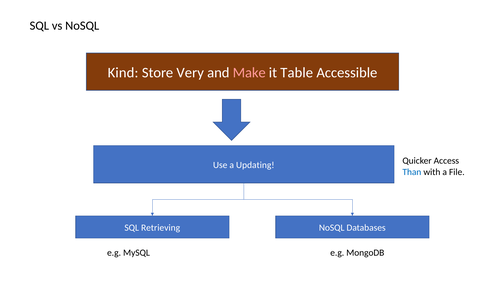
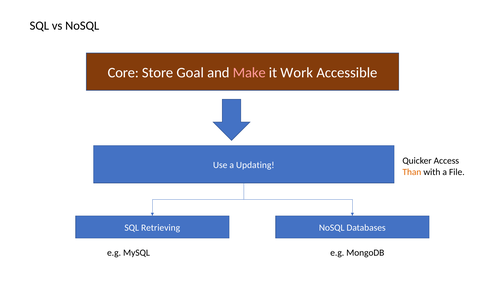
Kind: Kind -> Core (123, 73)
Very: Very -> Goal (190, 73)
Table: Table -> Work (297, 73)
Than colour: blue -> orange (412, 172)
